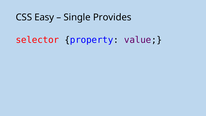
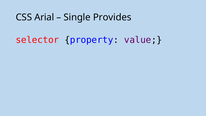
Easy: Easy -> Arial (44, 17)
